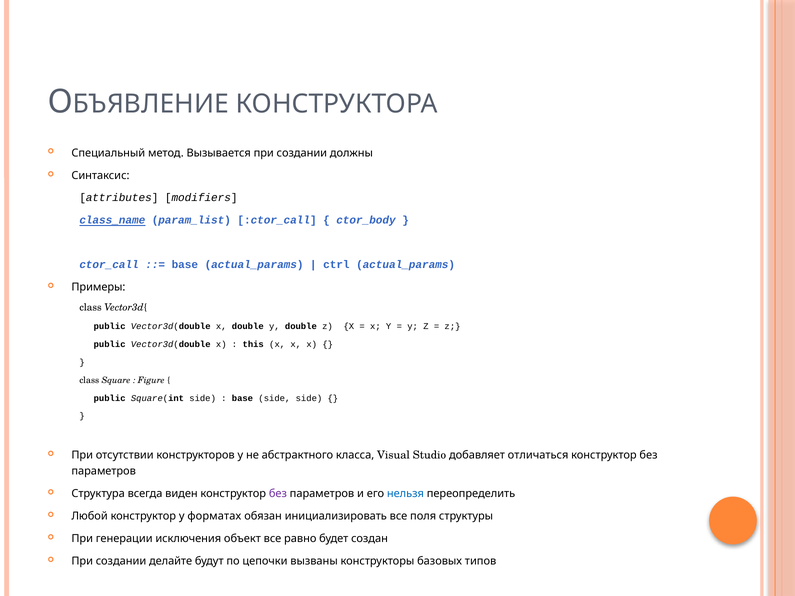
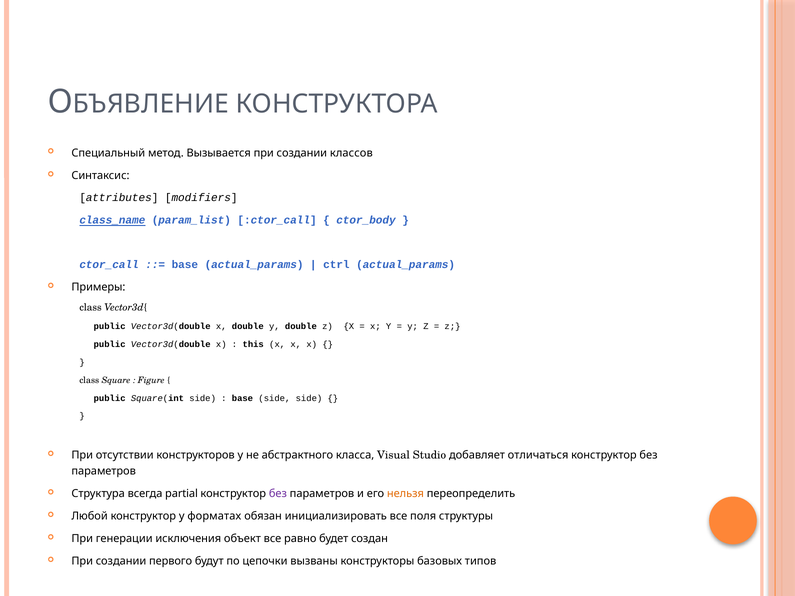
должны: должны -> классов (351, 153)
виден: виден -> partial (181, 494)
нельзя colour: blue -> orange (405, 494)
делайте: делайте -> первого (171, 562)
